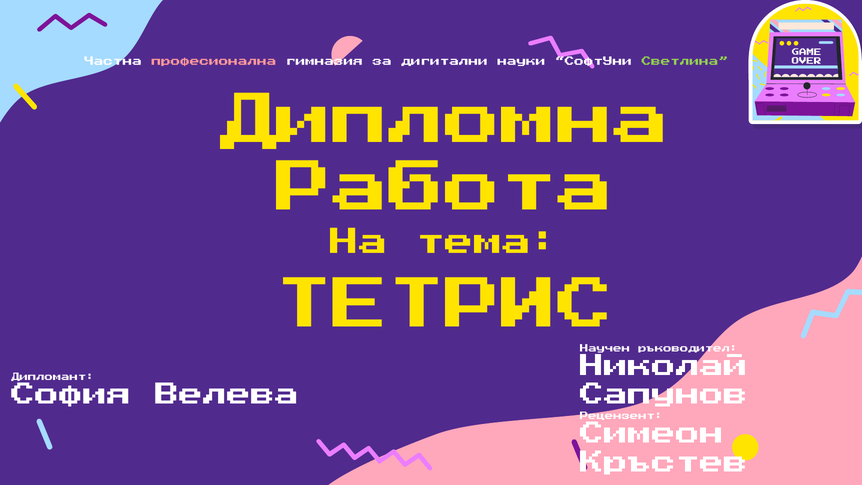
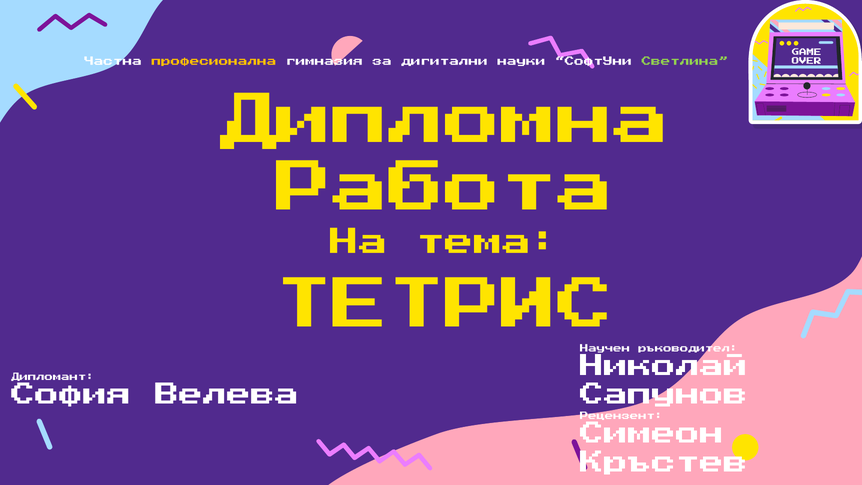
професионална colour: pink -> yellow (214, 63)
